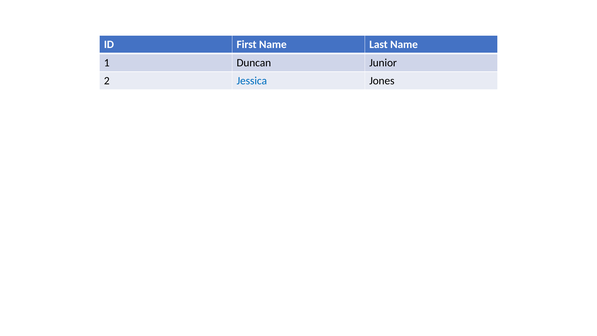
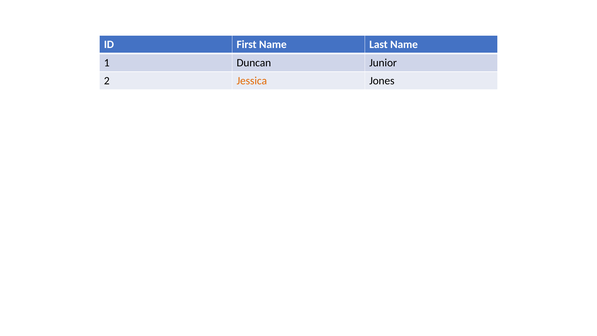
Jessica colour: blue -> orange (252, 81)
